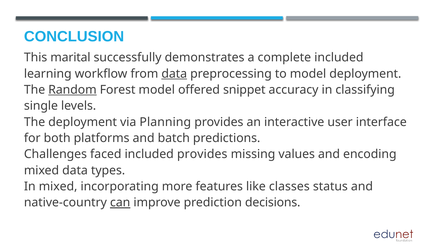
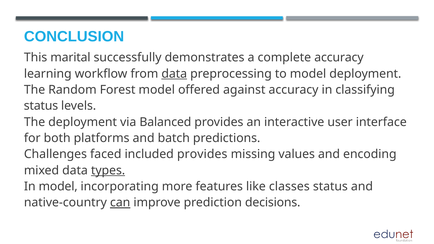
complete included: included -> accuracy (339, 58)
Random underline: present -> none (72, 90)
snippet: snippet -> against (244, 90)
single: single -> status (41, 106)
Planning: Planning -> Balanced (165, 122)
types underline: none -> present (108, 170)
In mixed: mixed -> model (58, 187)
